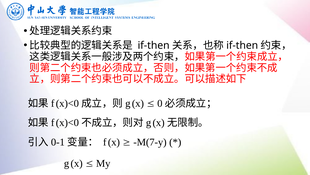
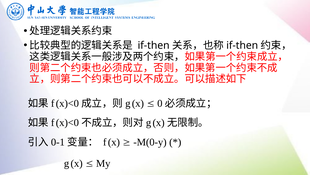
M(7-y: M(7-y -> M(0-y (150, 142)
